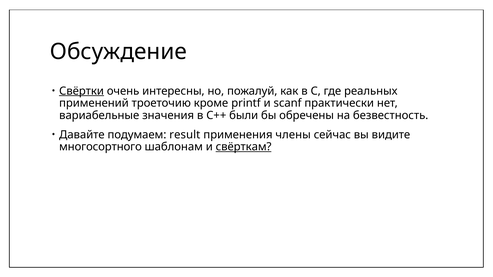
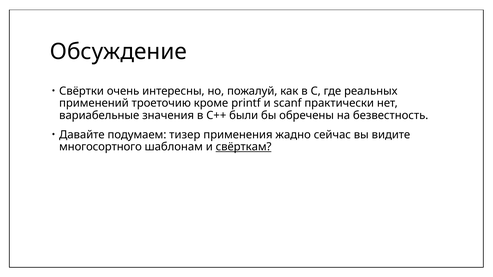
Свёртки underline: present -> none (82, 91)
result: result -> тизер (185, 135)
члены: члены -> жадно (293, 135)
